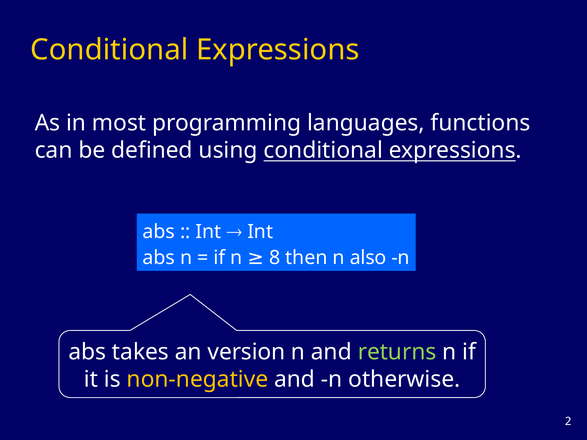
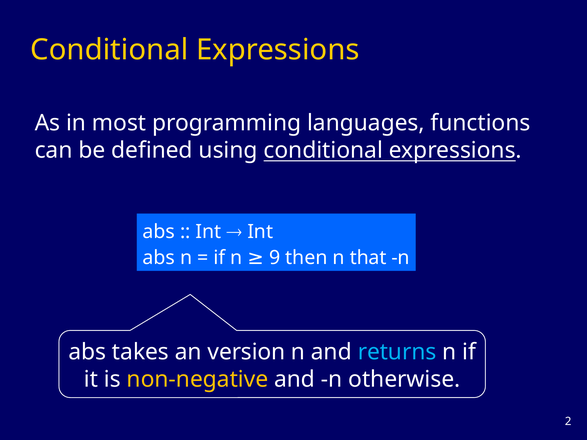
8: 8 -> 9 (275, 258)
also: also -> that (368, 258)
returns colour: light green -> light blue (397, 352)
